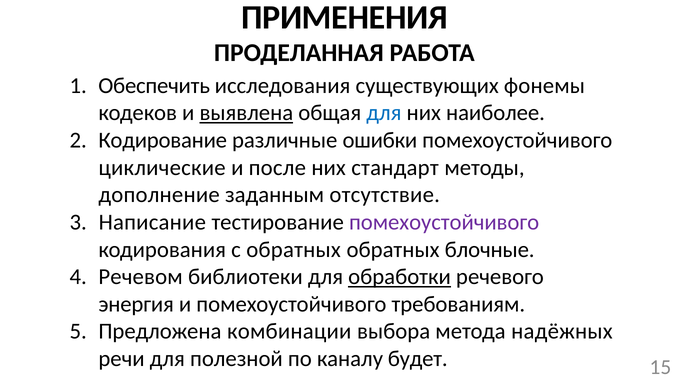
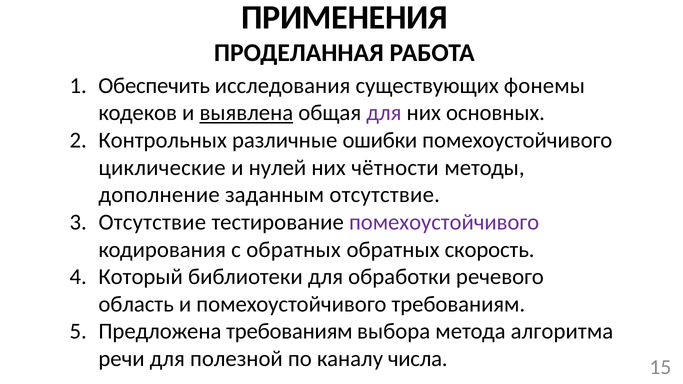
для colour: blue -> purple (384, 113)
наиболее: наиболее -> основных (496, 113)
Кодирование: Кодирование -> Контрольных (163, 140)
после: после -> нулей (277, 168)
стандарт: стандарт -> чётности (395, 168)
Написание: Написание -> Отсутствие (152, 222)
блочные: блочные -> скорость (490, 250)
Речевом: Речевом -> Который (141, 277)
обработки underline: present -> none (400, 277)
энергия: энергия -> область (136, 304)
Предложена комбинации: комбинации -> требованиям (289, 332)
надёжных: надёжных -> алгоритма (562, 332)
будет: будет -> числа (418, 359)
